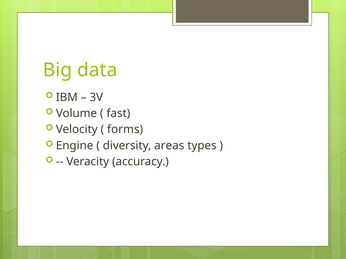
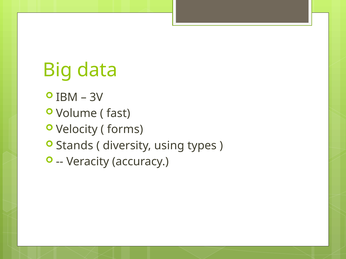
Engine: Engine -> Stands (75, 146)
areas: areas -> using (169, 146)
